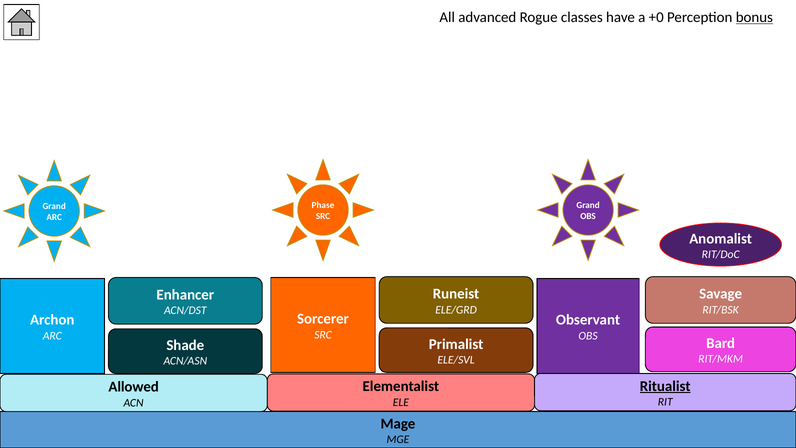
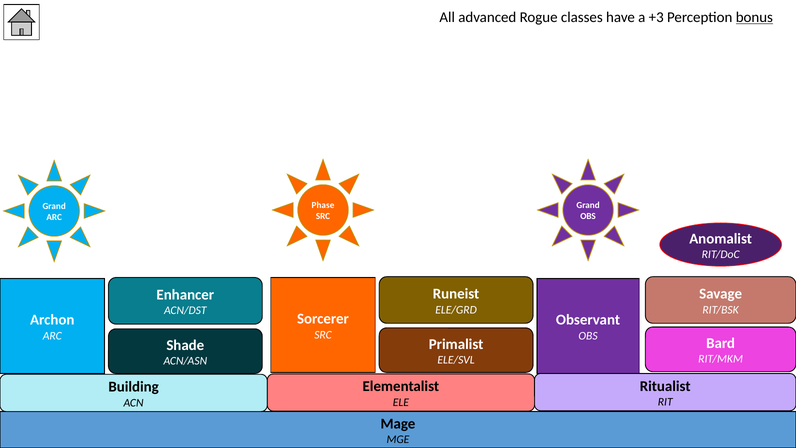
+0: +0 -> +3 (656, 17)
Ritualist underline: present -> none (665, 386)
Allowed: Allowed -> Building (134, 387)
